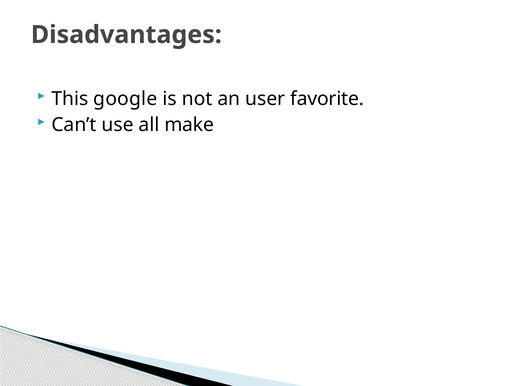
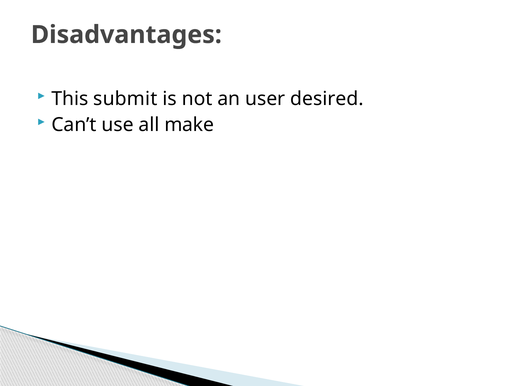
google: google -> submit (125, 99)
favorite: favorite -> desired (327, 99)
